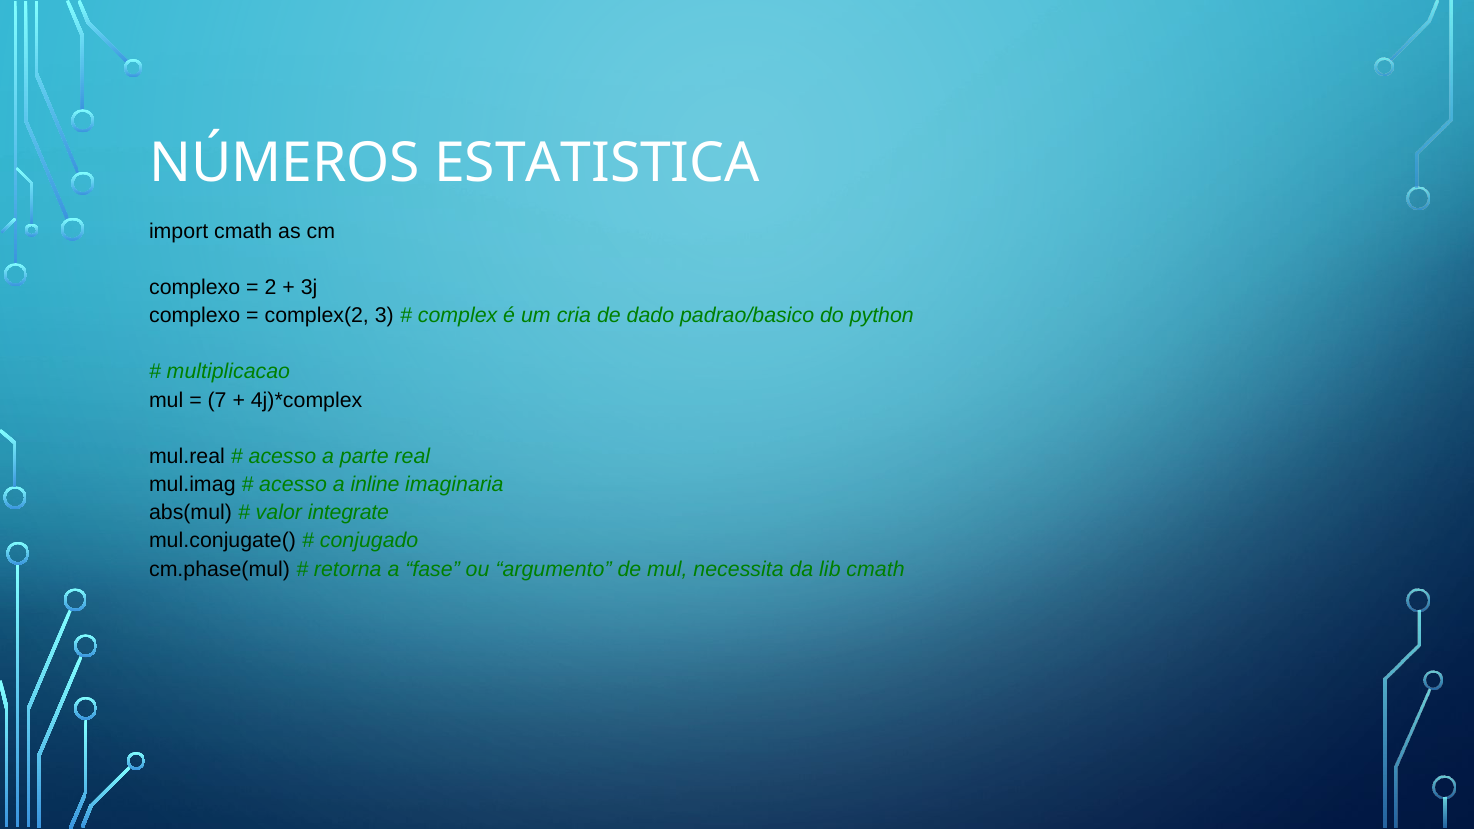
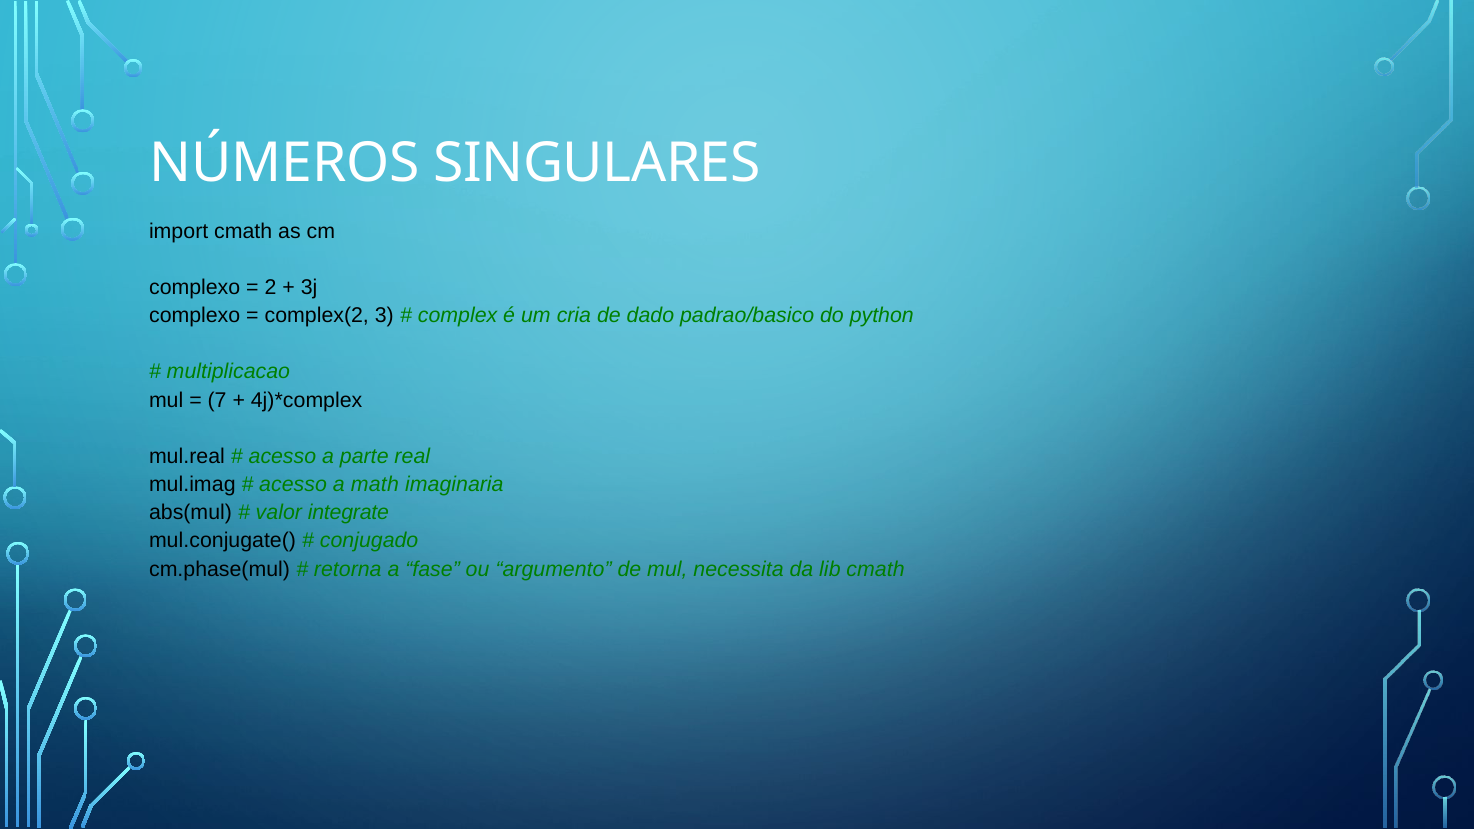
ESTATISTICA: ESTATISTICA -> SINGULARES (597, 164)
inline: inline -> math (375, 485)
